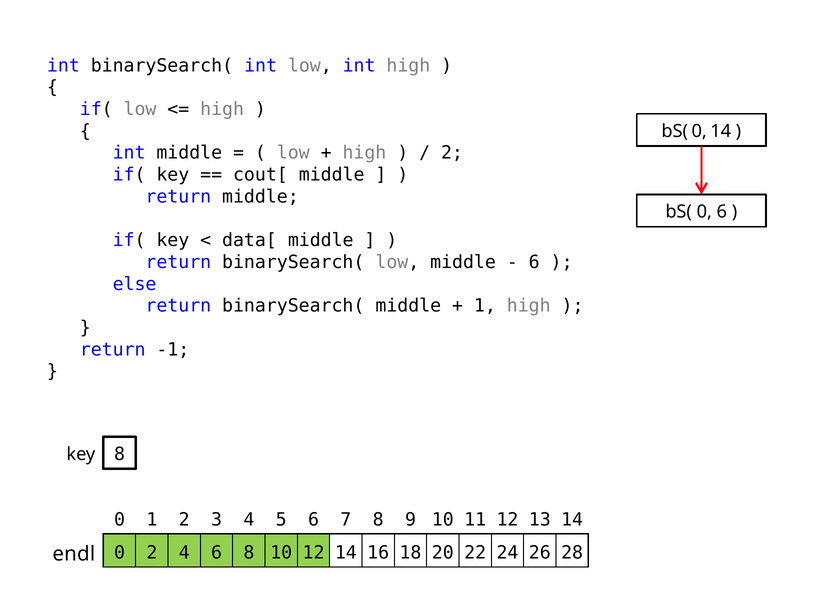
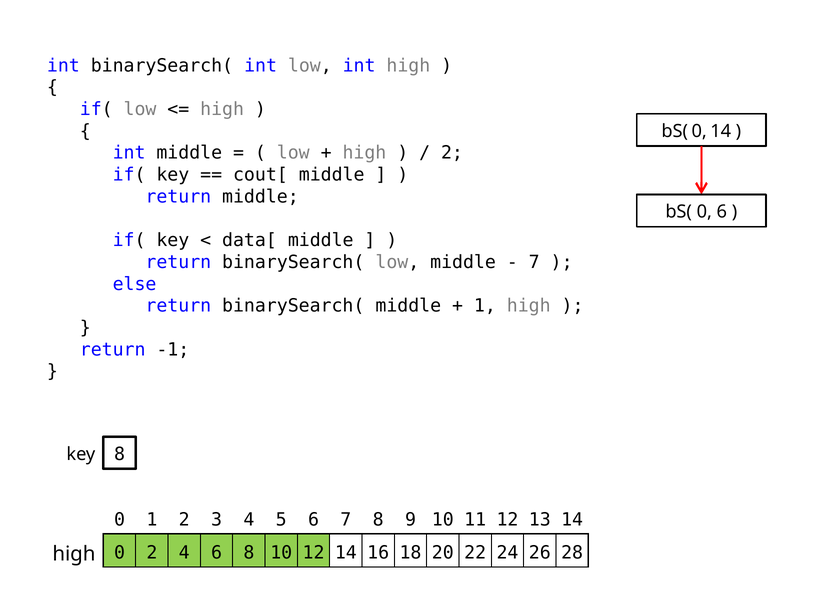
6: 6 -> 7 (534, 263)
endl: endl -> high (74, 555)
